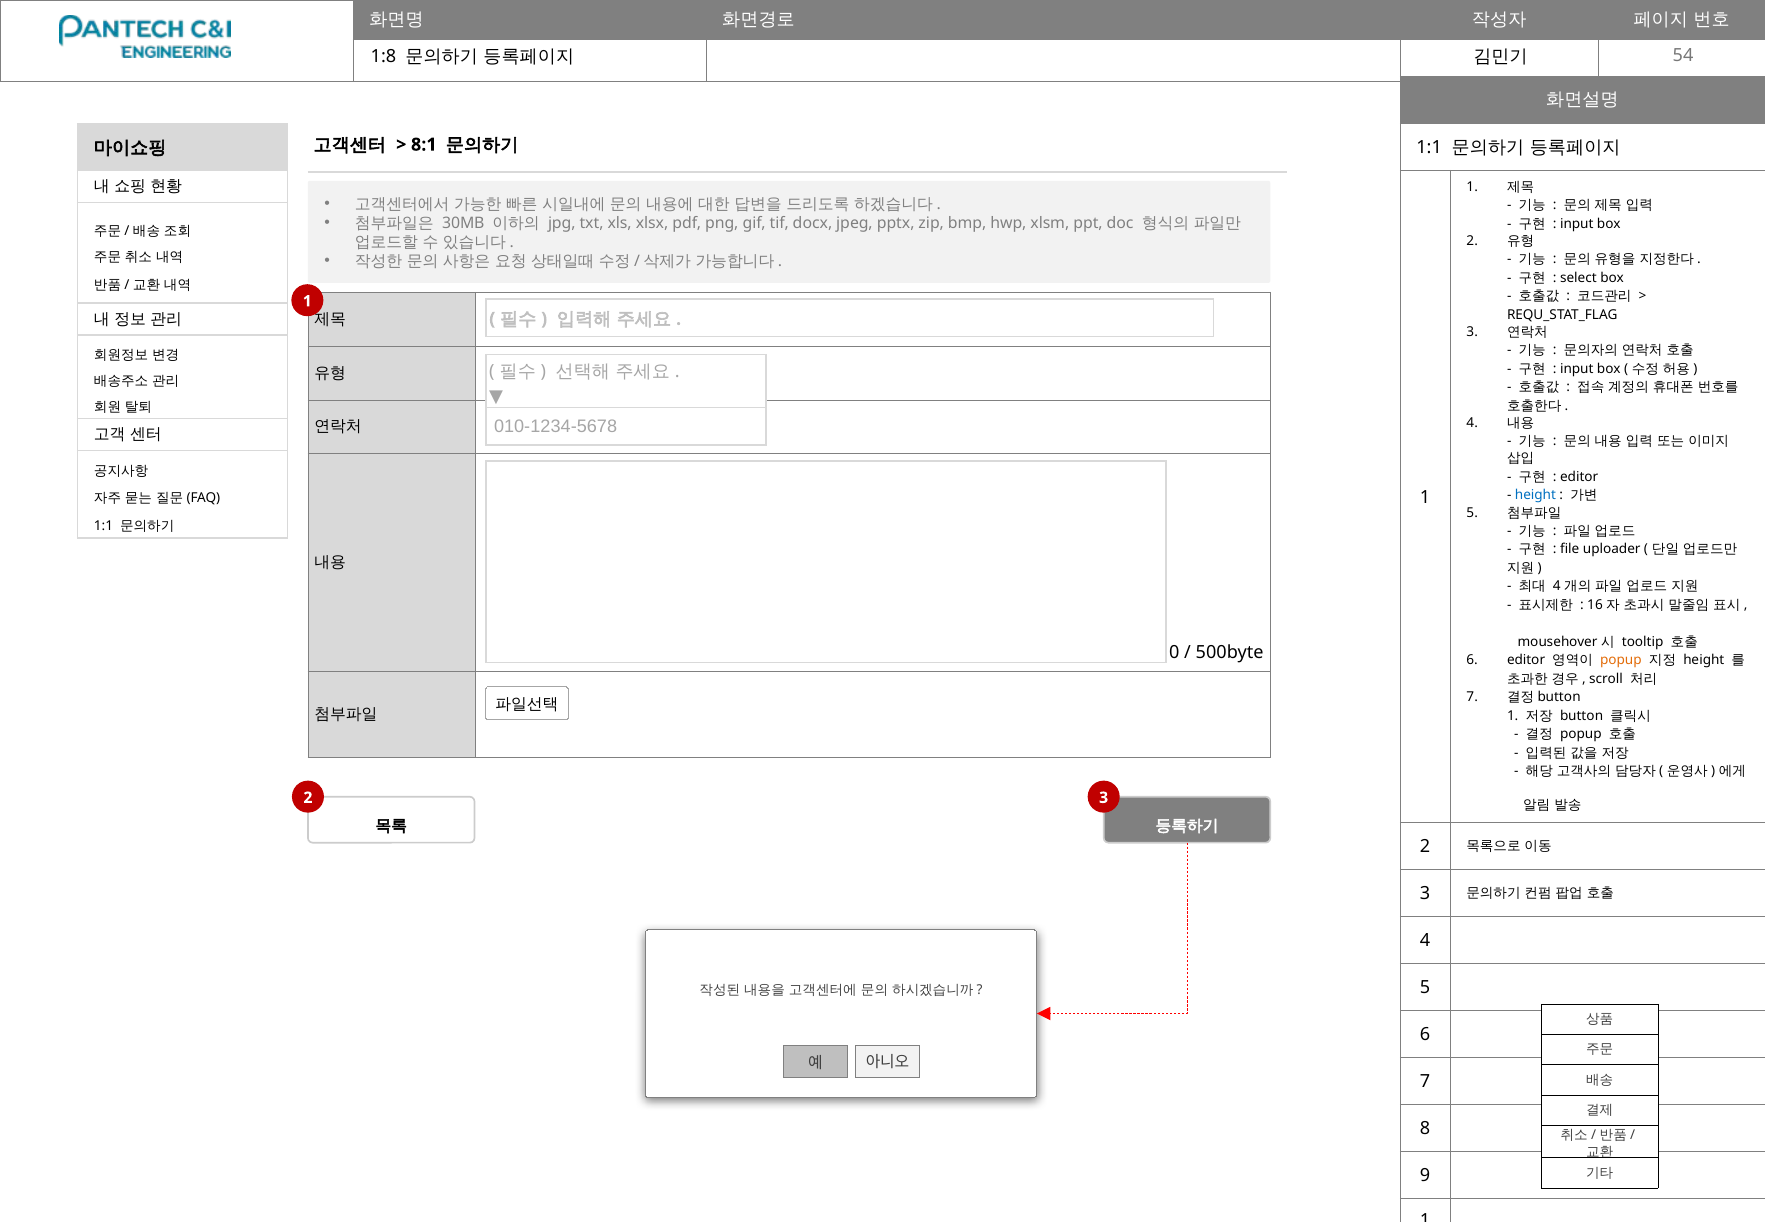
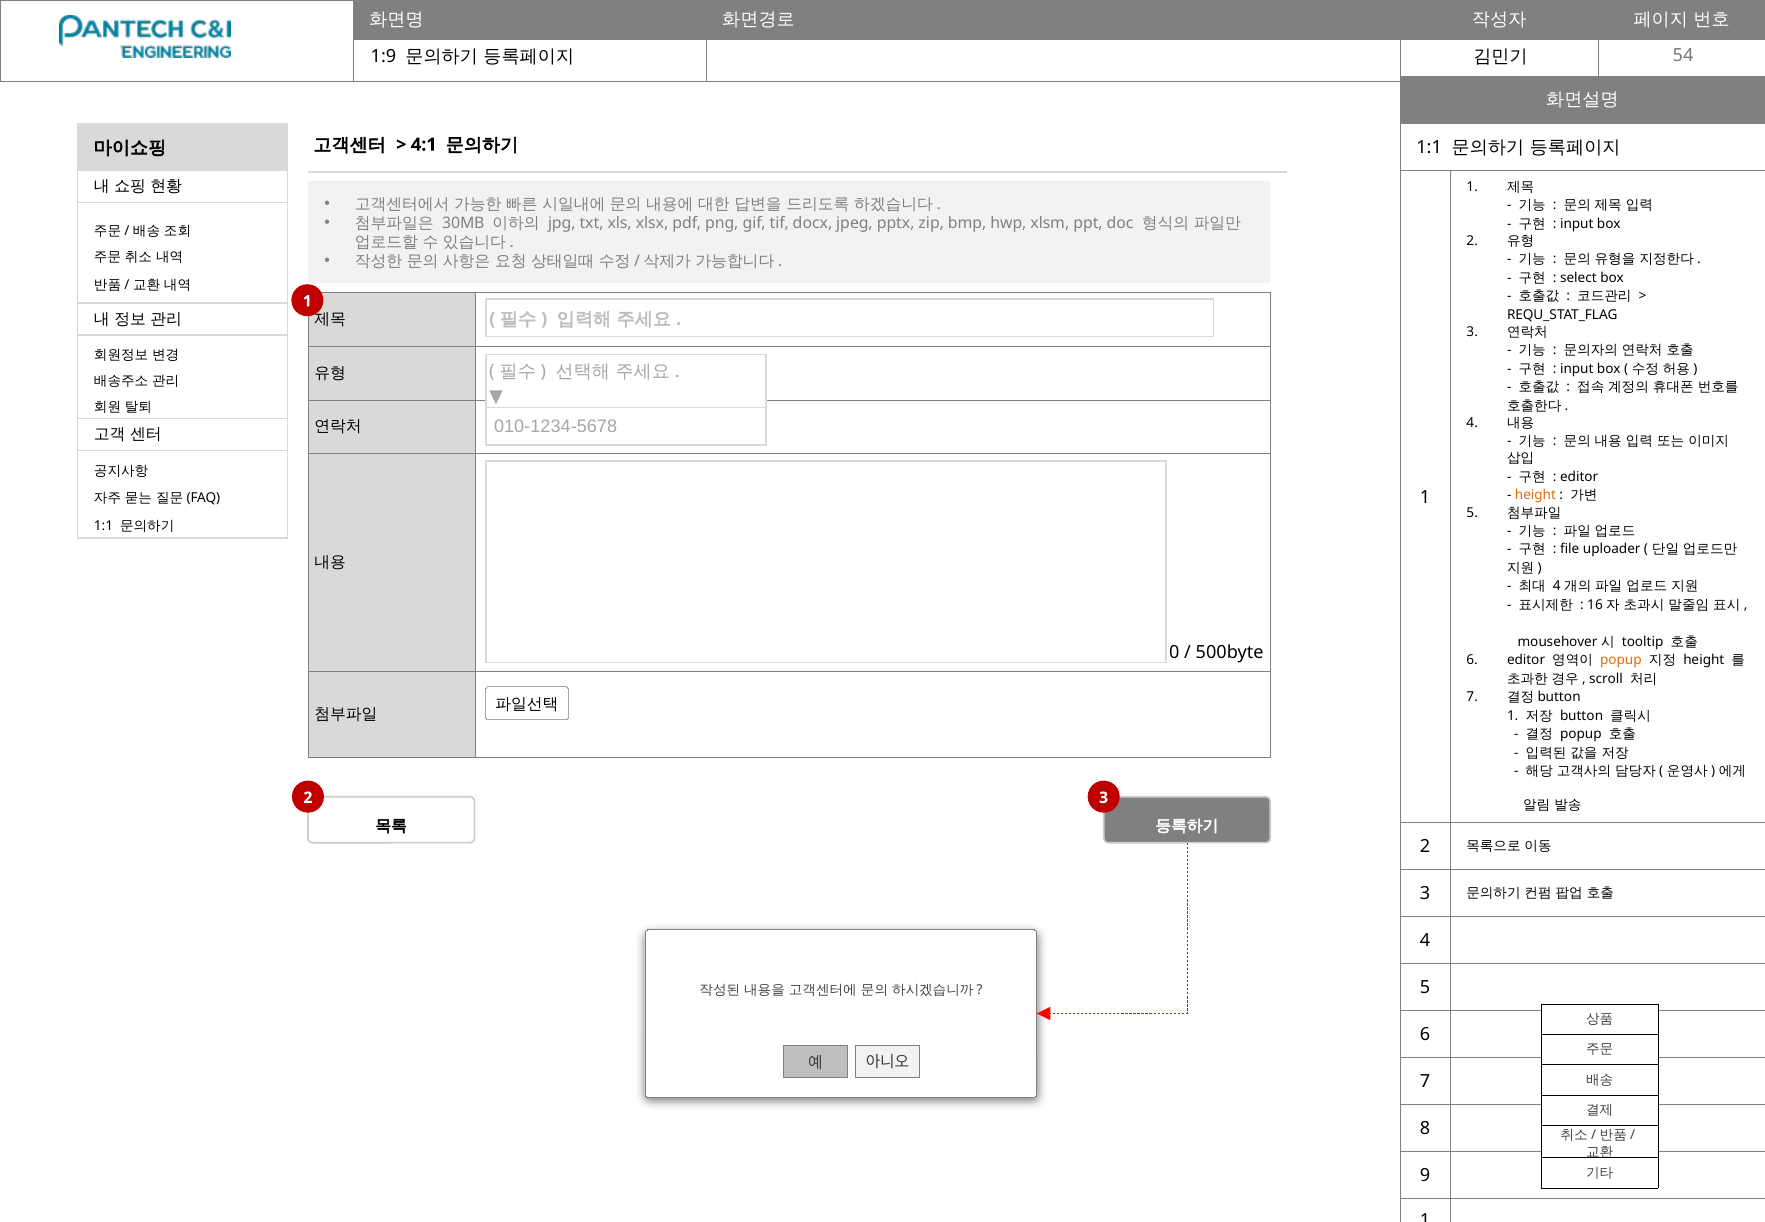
1:8: 1:8 -> 1:9 (383, 56)
8:1: 8:1 -> 4:1 (424, 145)
height colour: blue -> orange (1535, 495)
